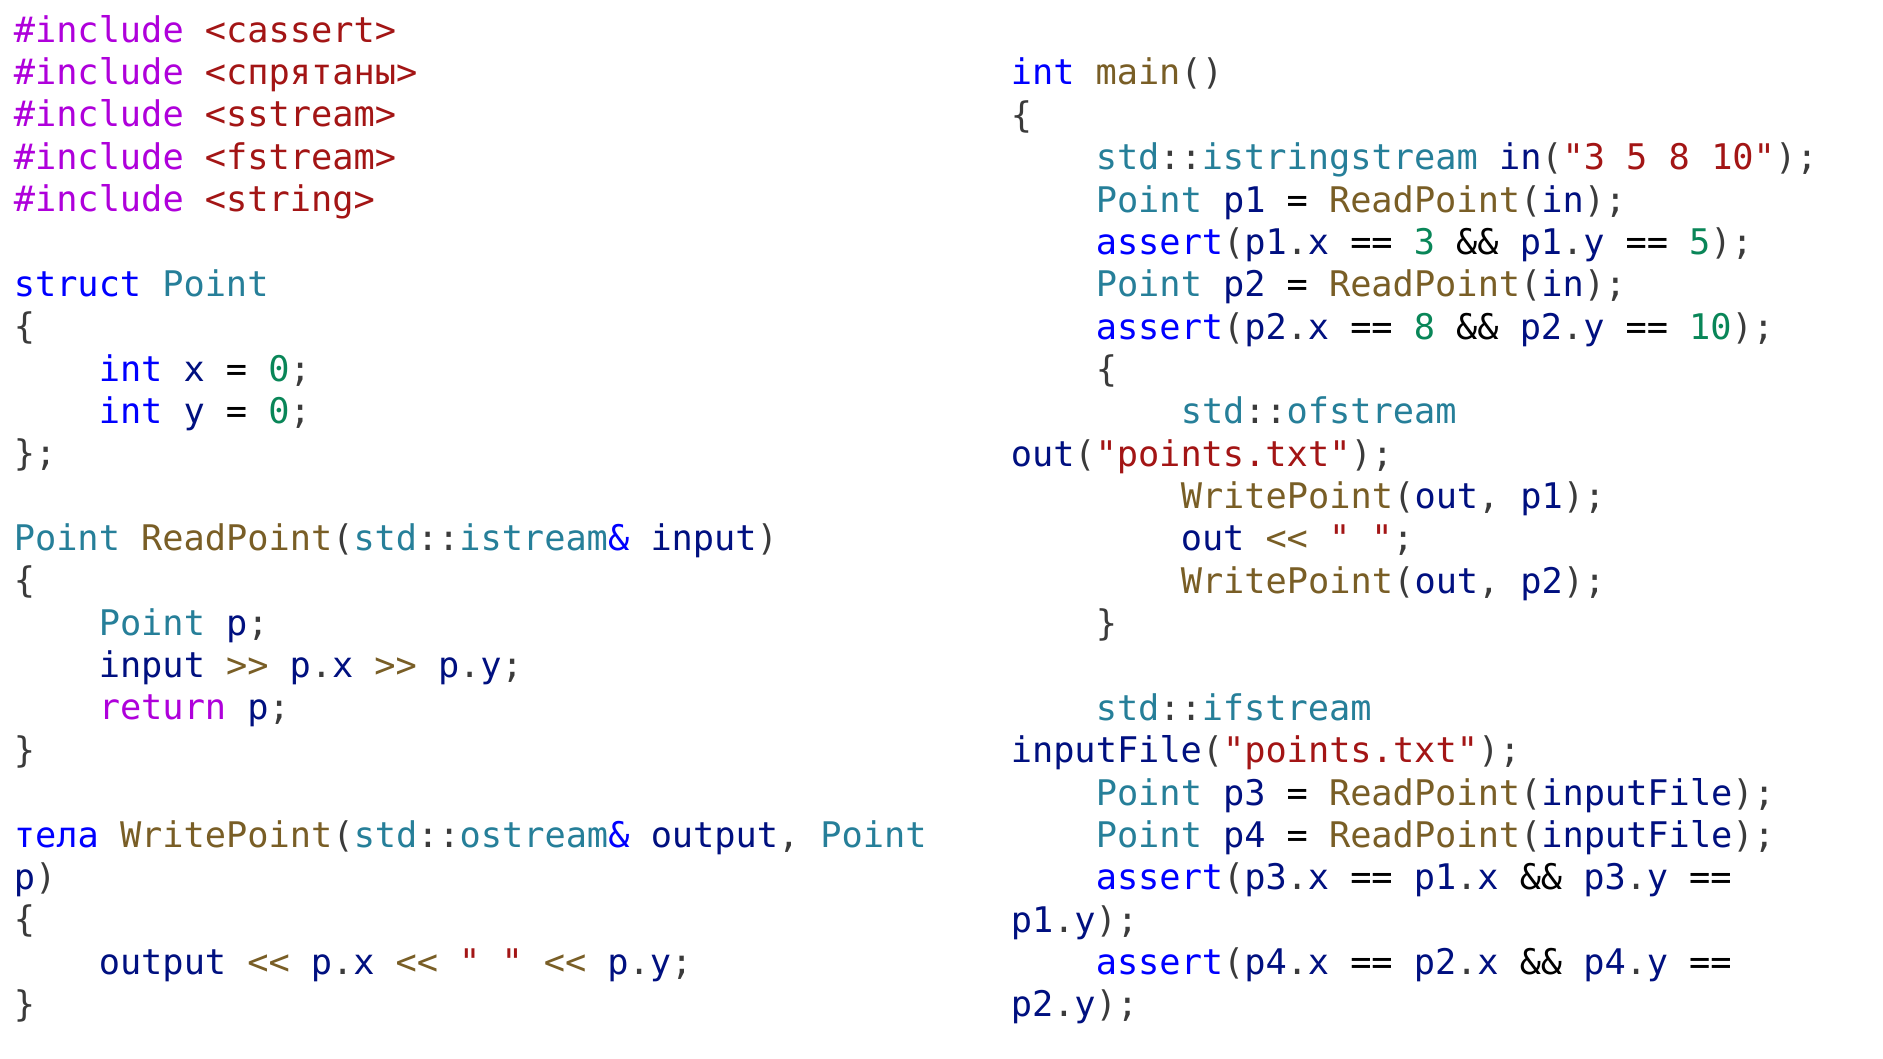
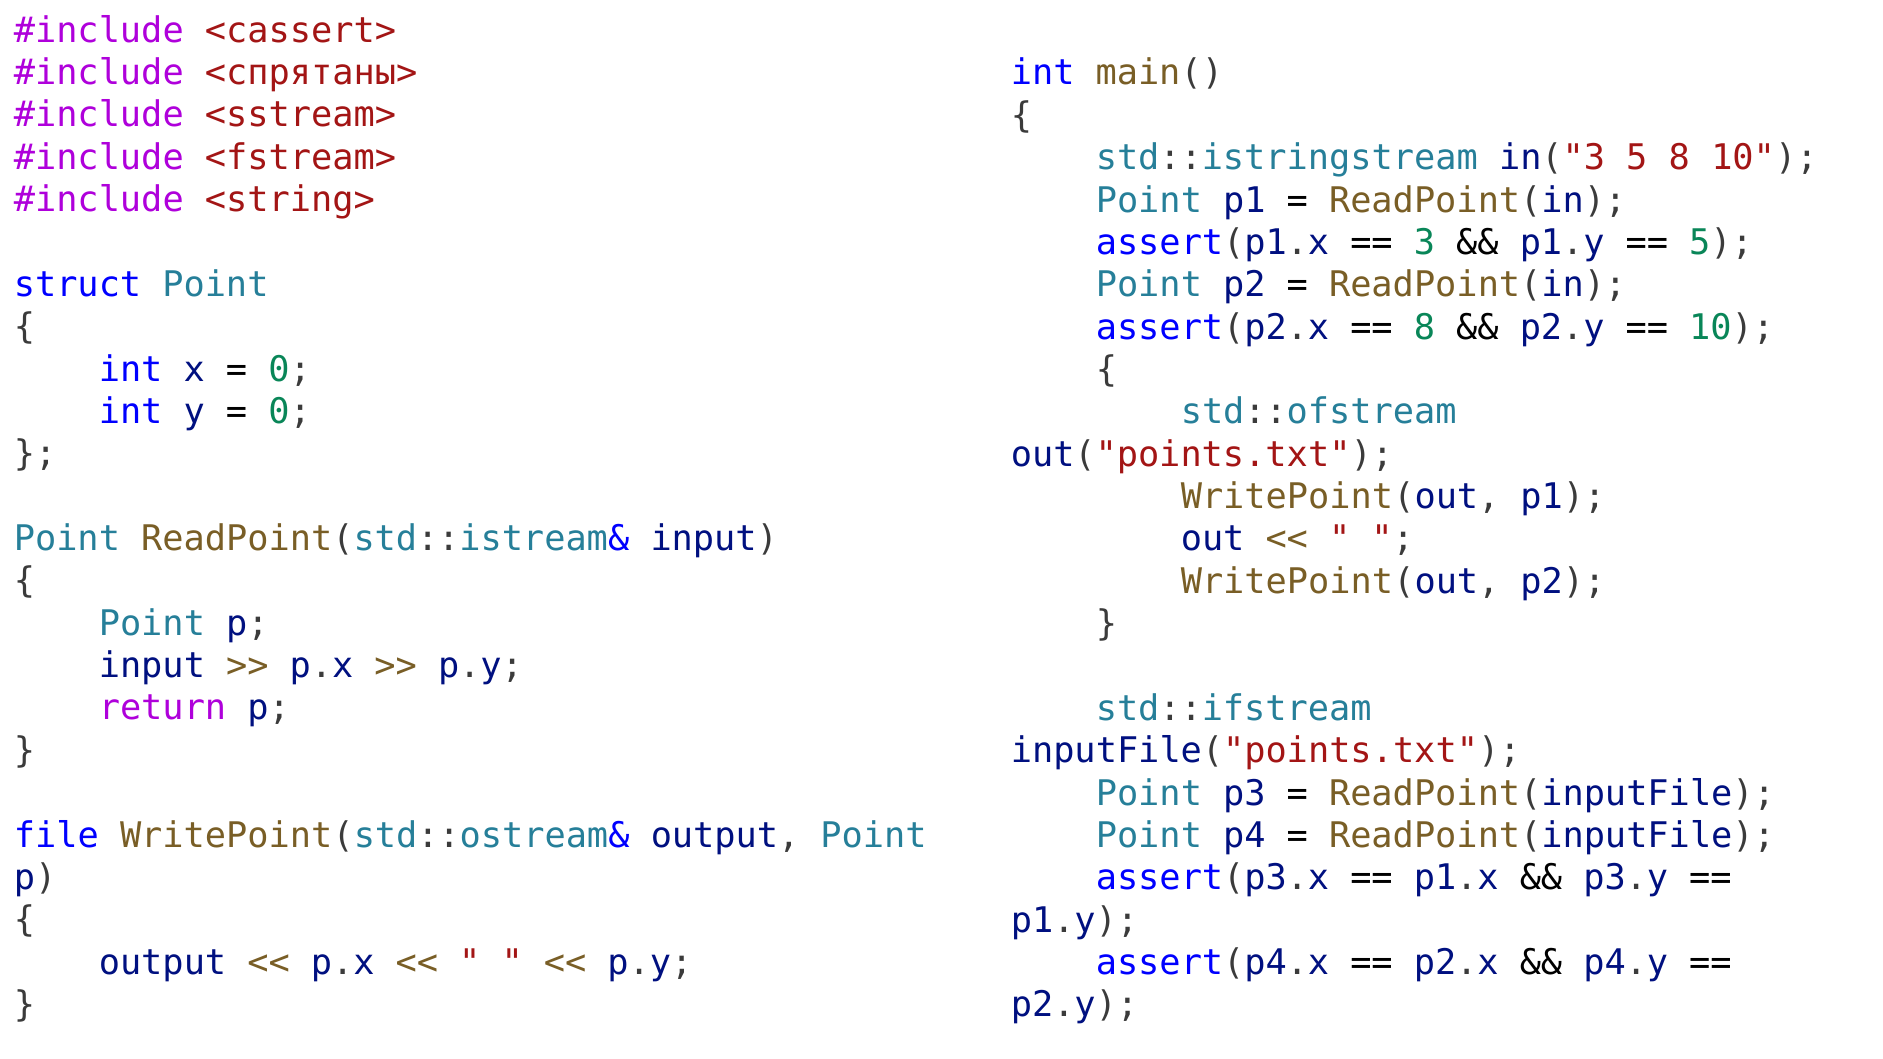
тела: тела -> file (56, 836)
